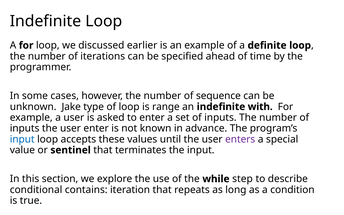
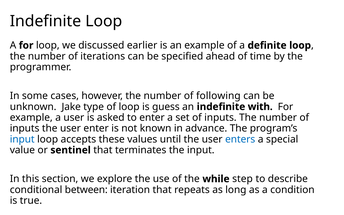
sequence: sequence -> following (218, 96)
range: range -> guess (166, 107)
enters colour: purple -> blue (240, 139)
contains: contains -> between (86, 190)
